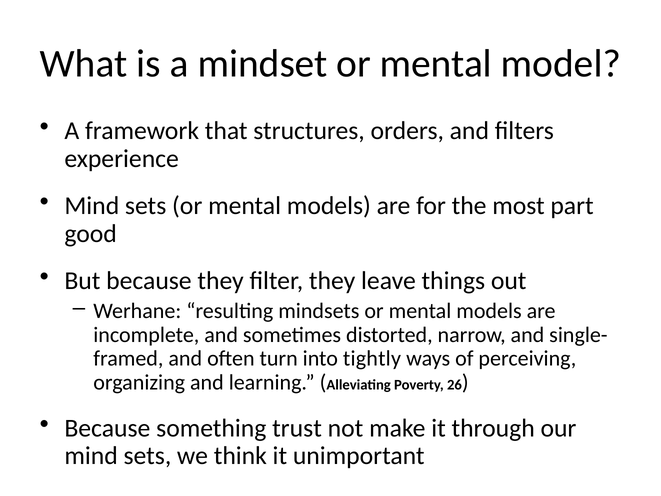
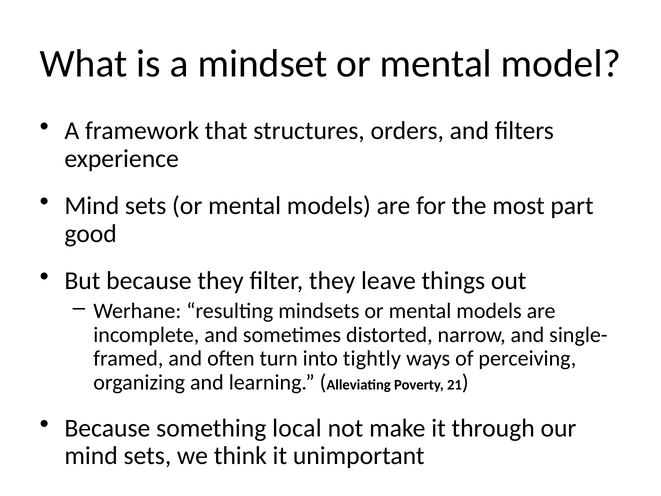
26: 26 -> 21 (454, 385)
trust: trust -> local (297, 428)
